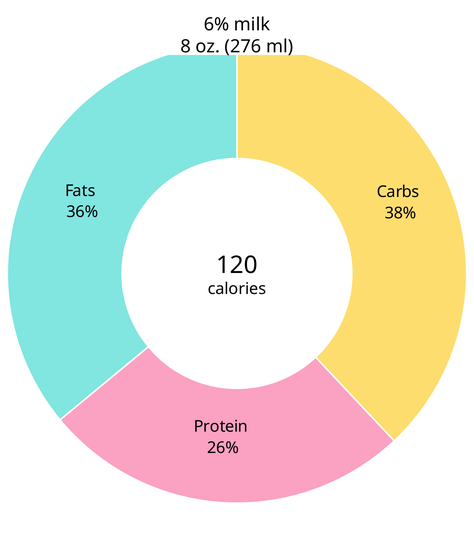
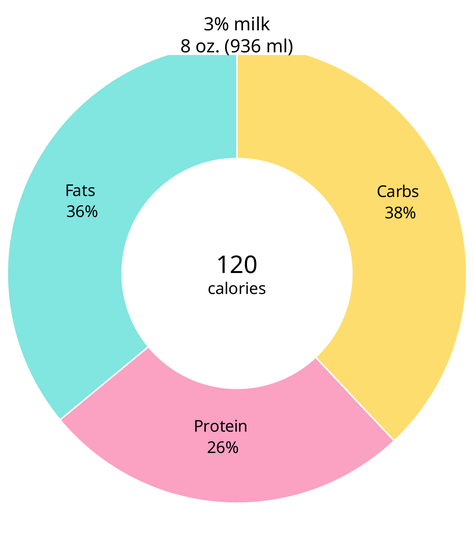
6%: 6% -> 3% (216, 25)
276: 276 -> 936 (243, 46)
